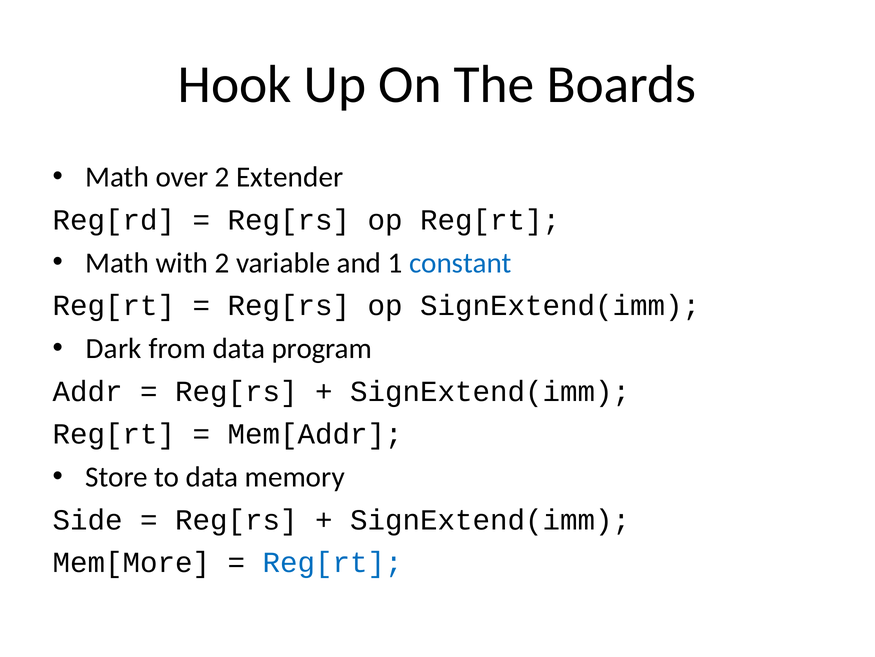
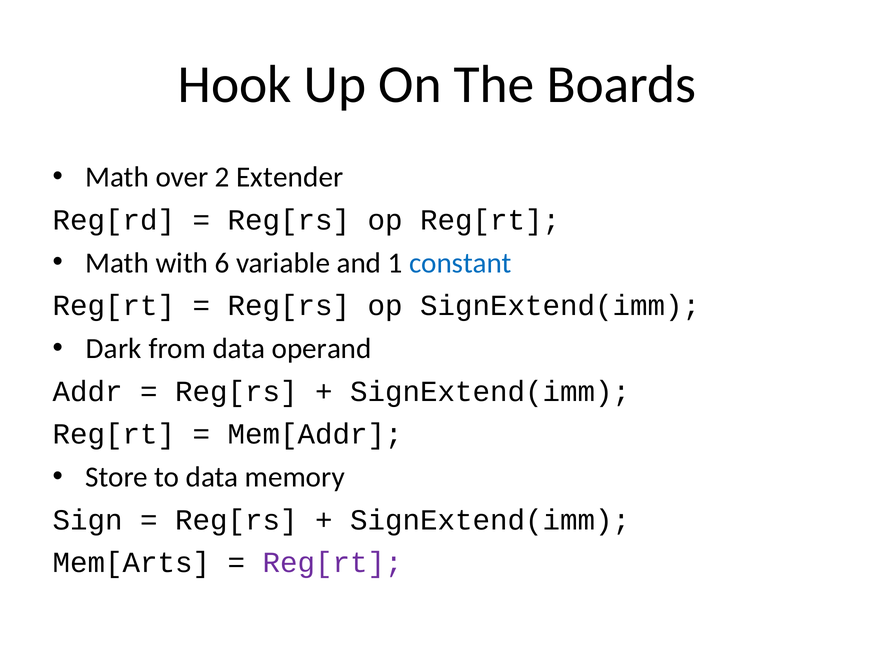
with 2: 2 -> 6 (222, 263)
program: program -> operand (322, 348)
Side: Side -> Sign (88, 519)
Mem[More: Mem[More -> Mem[Arts (131, 562)
Reg[rt colour: blue -> purple (333, 562)
